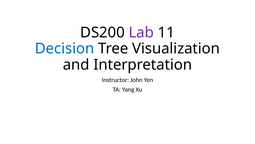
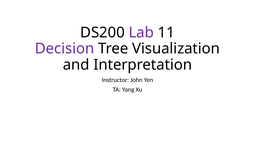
Decision colour: blue -> purple (65, 48)
